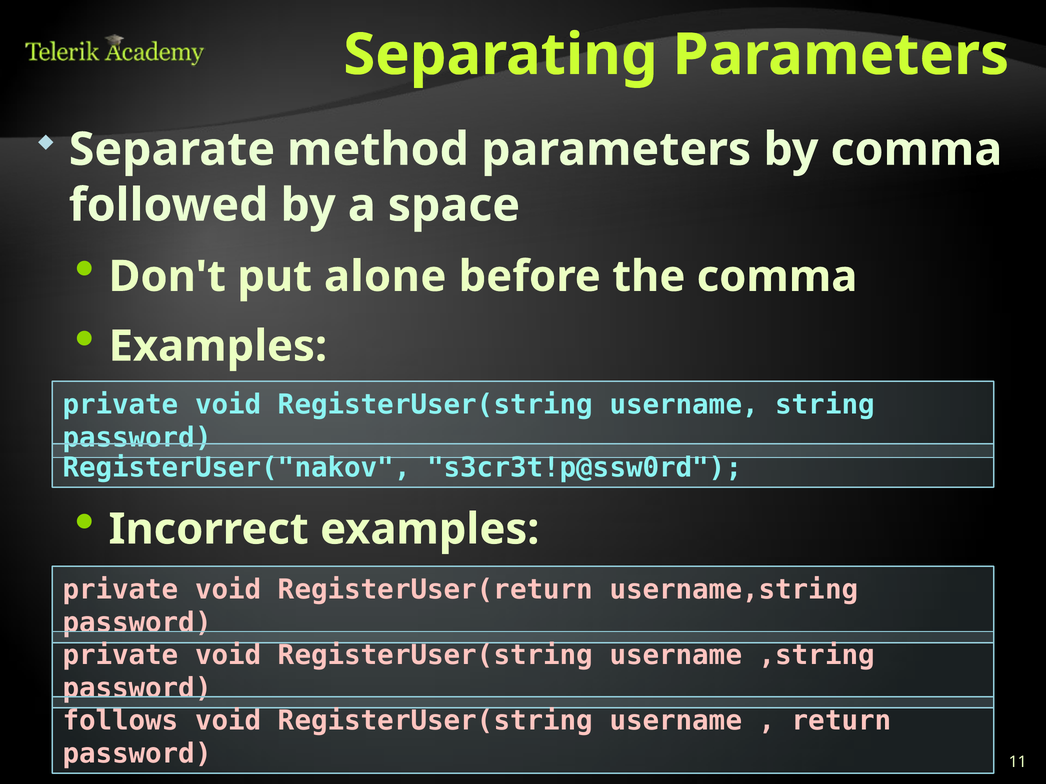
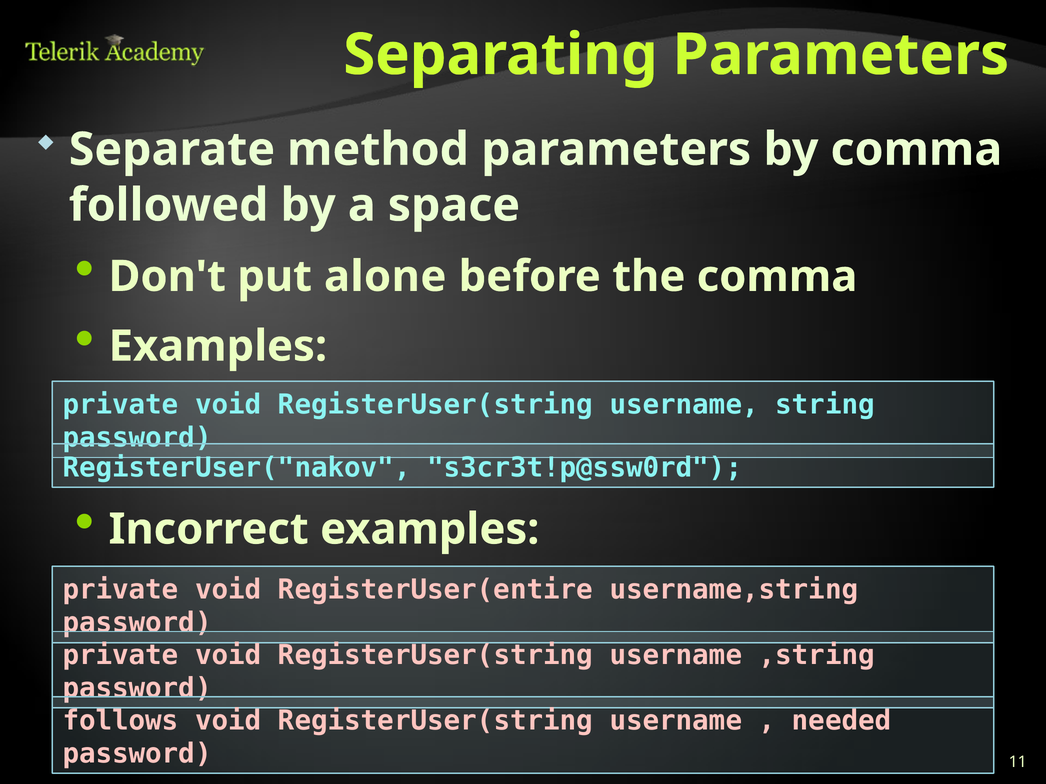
RegisterUser(return: RegisterUser(return -> RegisterUser(entire (435, 590)
return: return -> needed (842, 721)
